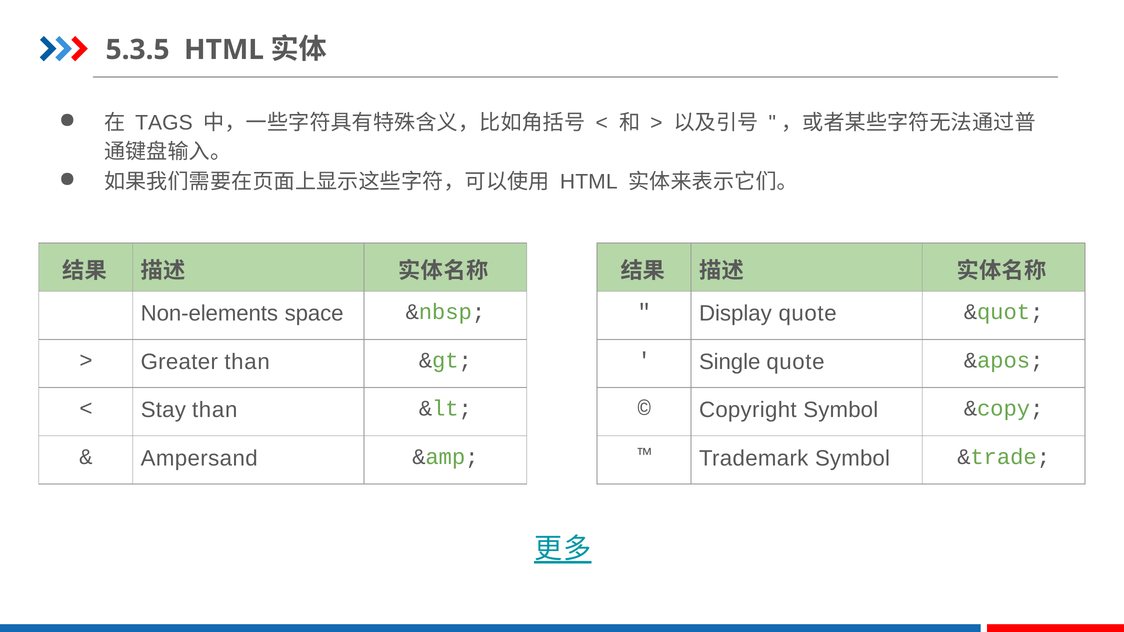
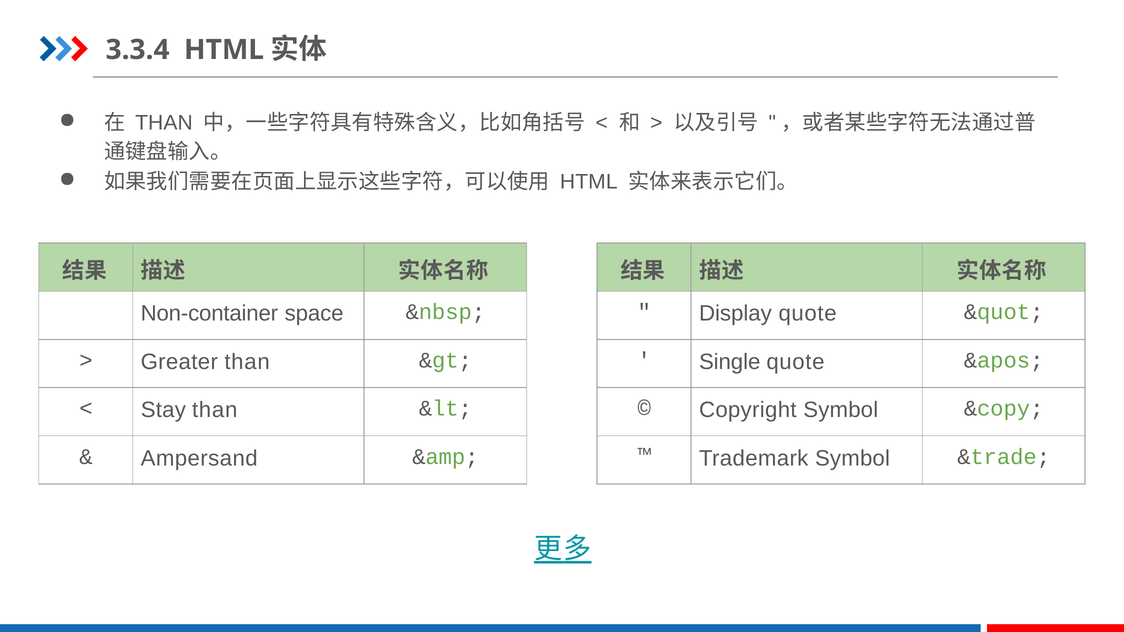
5.3.5: 5.3.5 -> 3.3.4 (138, 50)
TAGS: TAGS -> THAN (164, 123)
Non-elements: Non-elements -> Non-container (209, 314)
